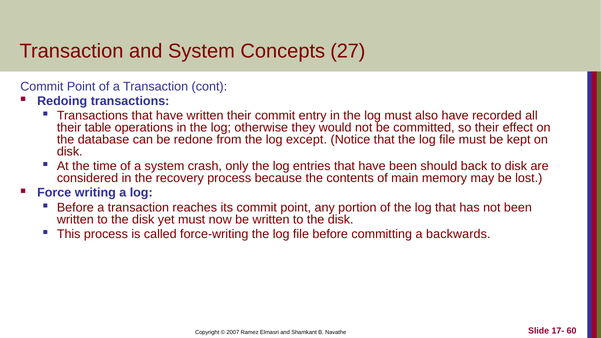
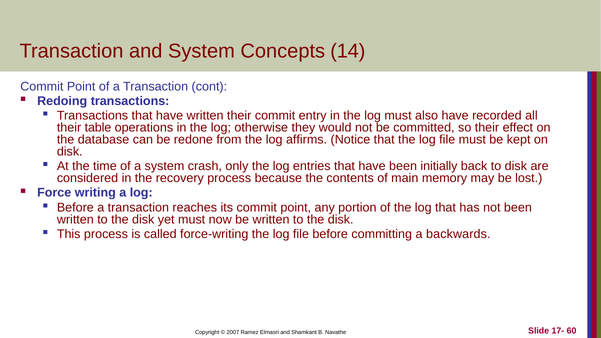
27: 27 -> 14 (348, 51)
except: except -> affirms (307, 140)
should: should -> initially (439, 166)
